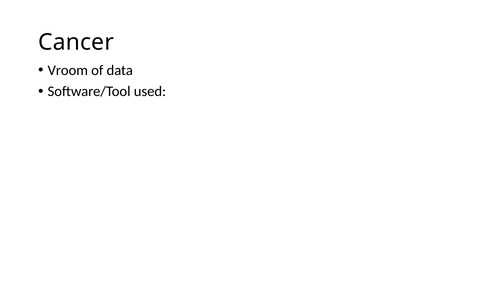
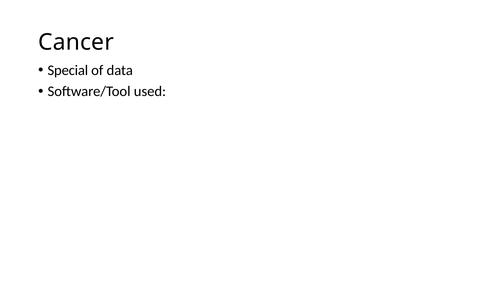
Vroom: Vroom -> Special (68, 70)
